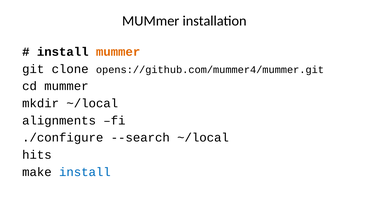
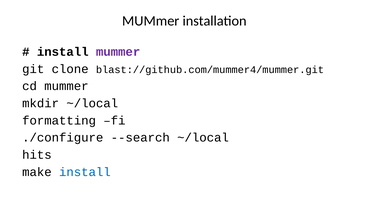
mummer colour: orange -> purple (118, 52)
opens://github.com/mummer4/mummer.git: opens://github.com/mummer4/mummer.git -> blast://github.com/mummer4/mummer.git (210, 70)
alignments: alignments -> formatting (59, 121)
